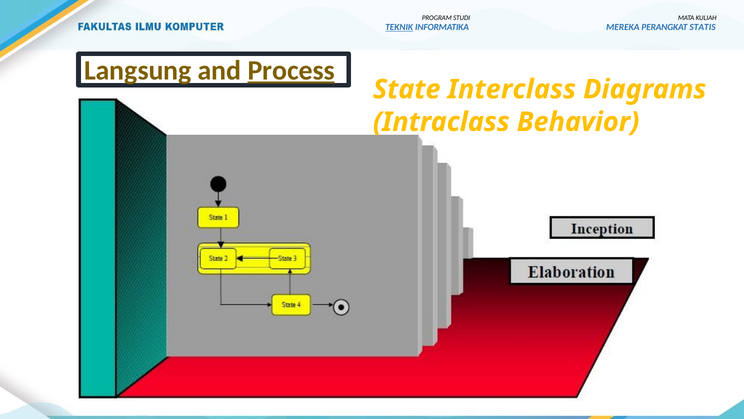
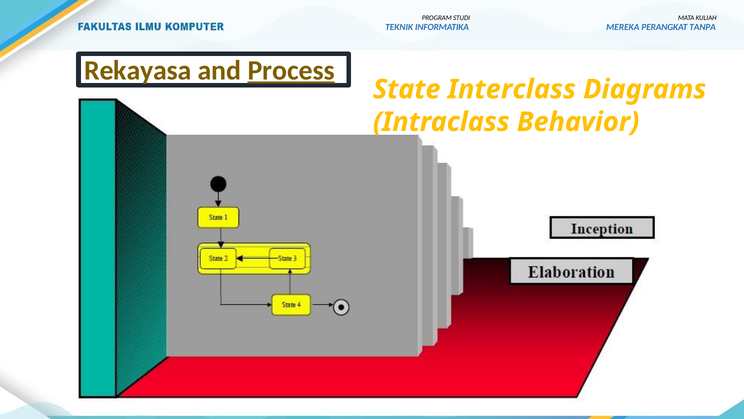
TEKNIK underline: present -> none (399, 27)
STATIS: STATIS -> TANPA (703, 27)
Langsung: Langsung -> Rekayasa (138, 70)
